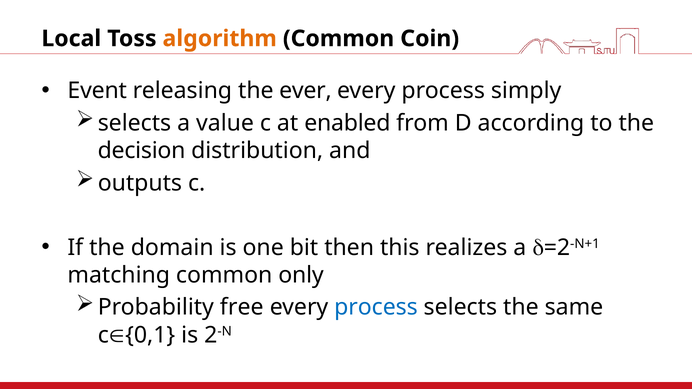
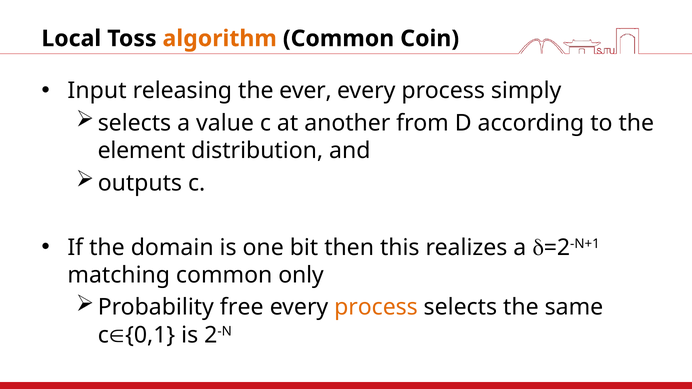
Event: Event -> Input (97, 91)
enabled: enabled -> another (347, 123)
decision: decision -> element (142, 151)
process colour: blue -> orange (376, 308)
